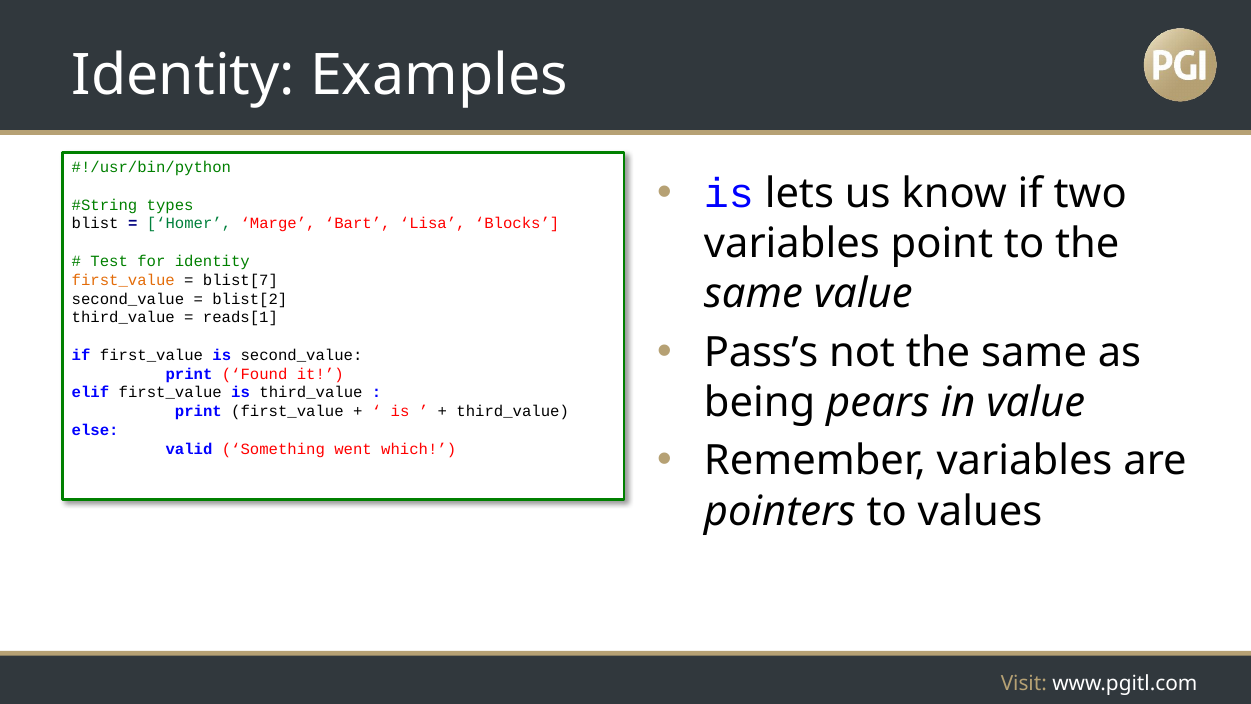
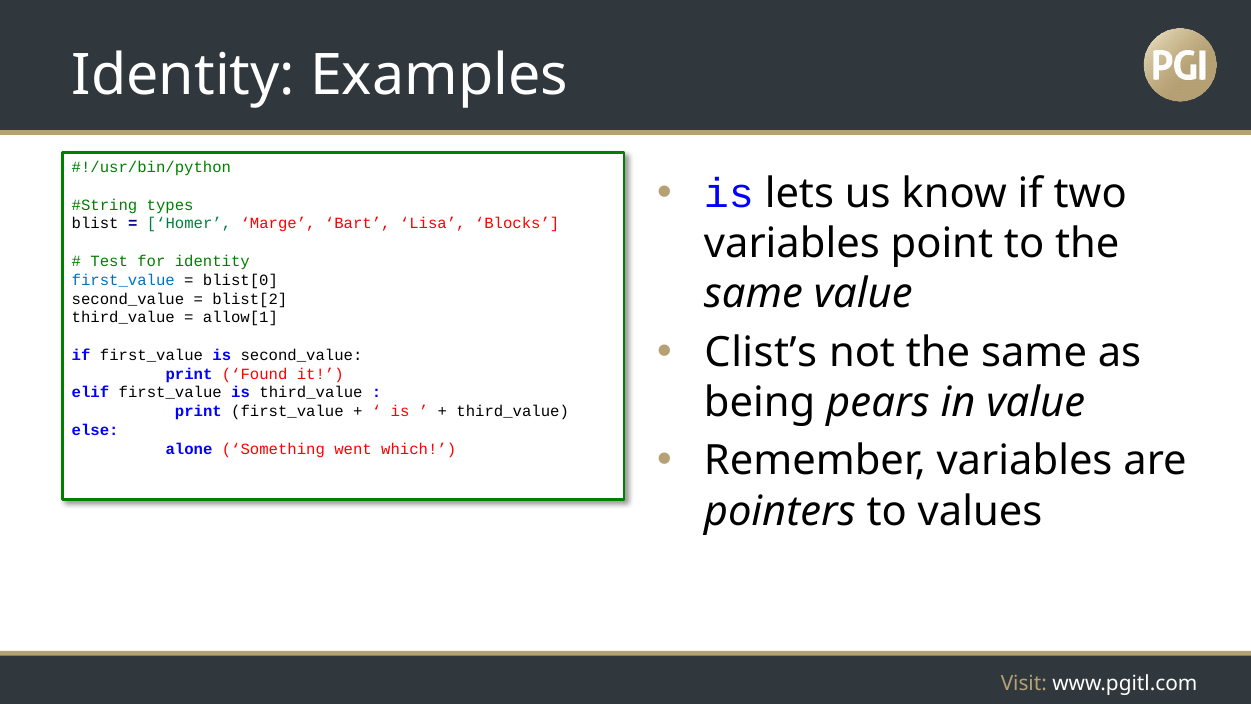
first_value colour: orange -> blue (123, 280)
blist[7: blist[7 -> blist[0 (240, 280)
reads[1: reads[1 -> allow[1 (240, 318)
Pass’s: Pass’s -> Clist’s (761, 352)
valid: valid -> alone (189, 449)
